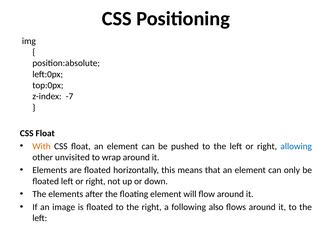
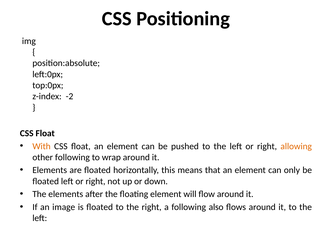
-7: -7 -> -2 (69, 96)
allowing colour: blue -> orange (296, 146)
other unvisited: unvisited -> following (72, 157)
